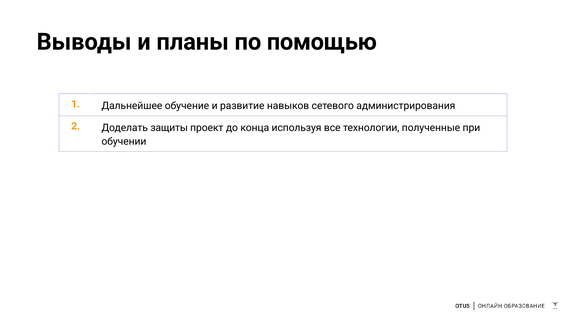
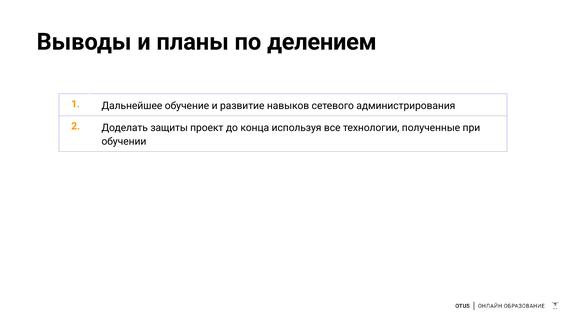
помощью: помощью -> делением (322, 42)
